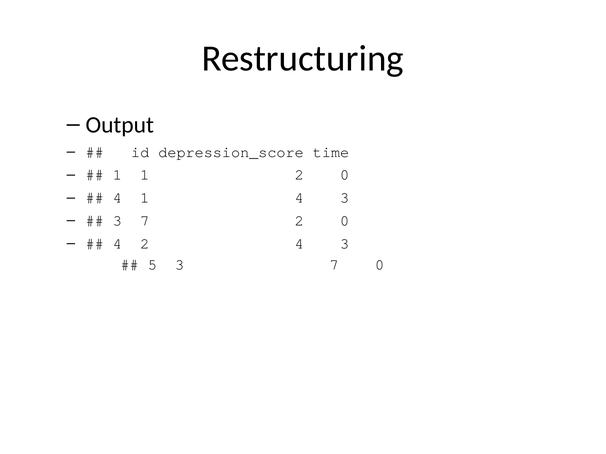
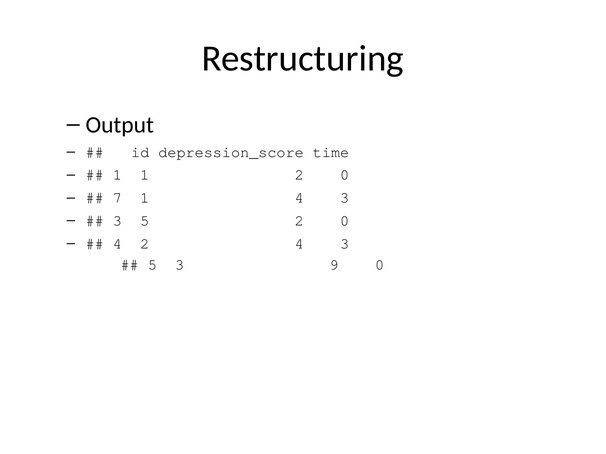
4: 4 -> 7 (117, 198)
7: 7 -> 5 (145, 221)
5 3 7: 7 -> 9 (334, 265)
